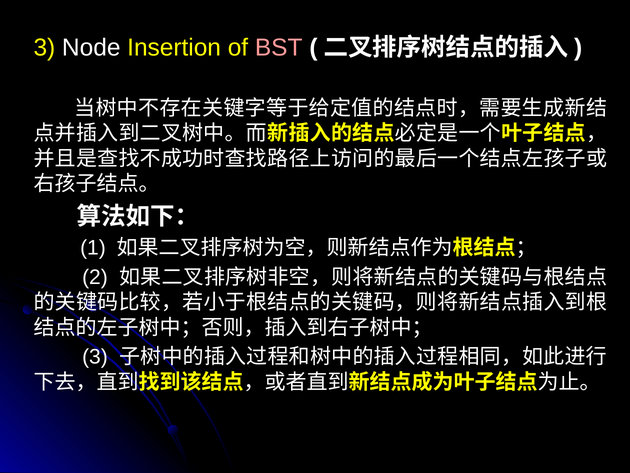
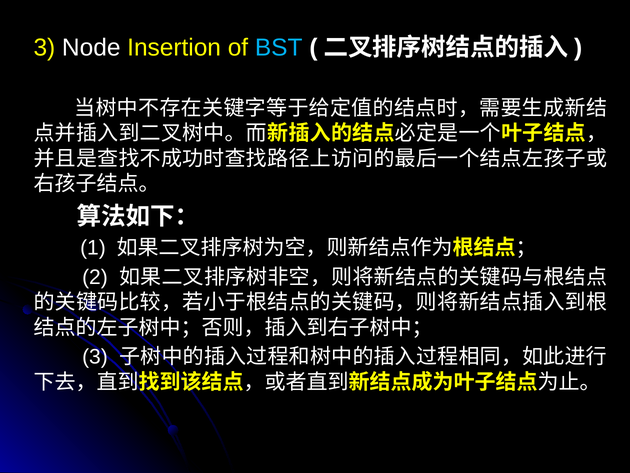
BST colour: pink -> light blue (279, 47)
